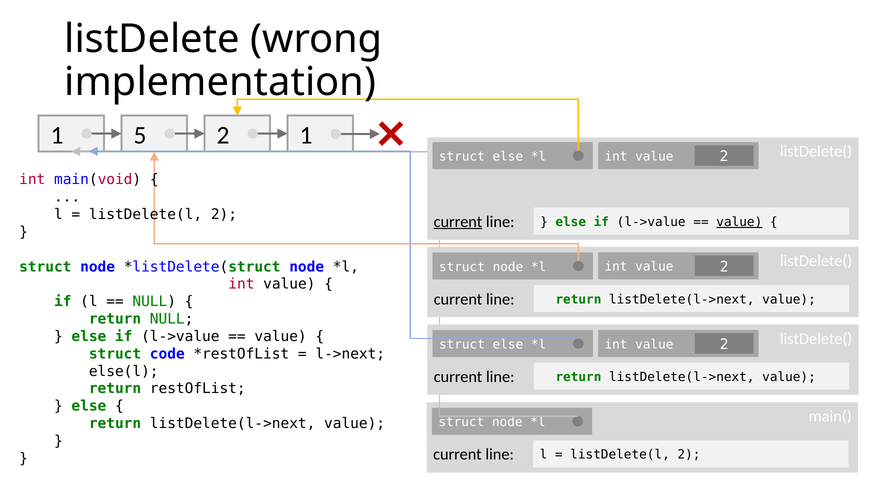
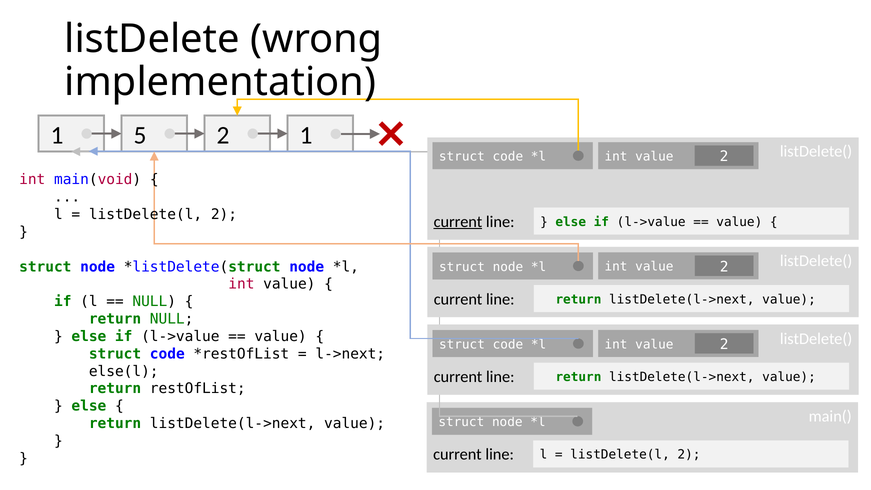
else: else -> code (508, 157)
value underline: present -> none (739, 222)
else: else -> code (508, 344)
